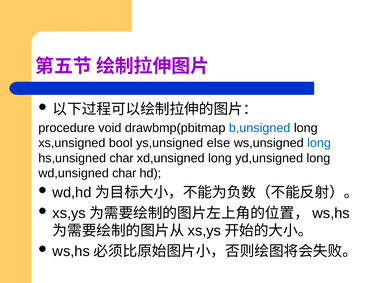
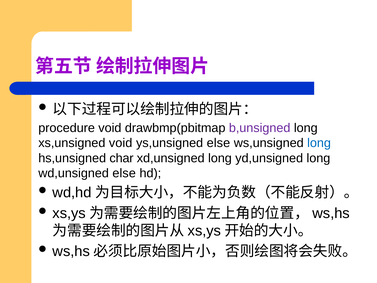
b,unsigned colour: blue -> purple (260, 128)
xs,unsigned bool: bool -> void (121, 143)
wd,unsigned char: char -> else (124, 173)
